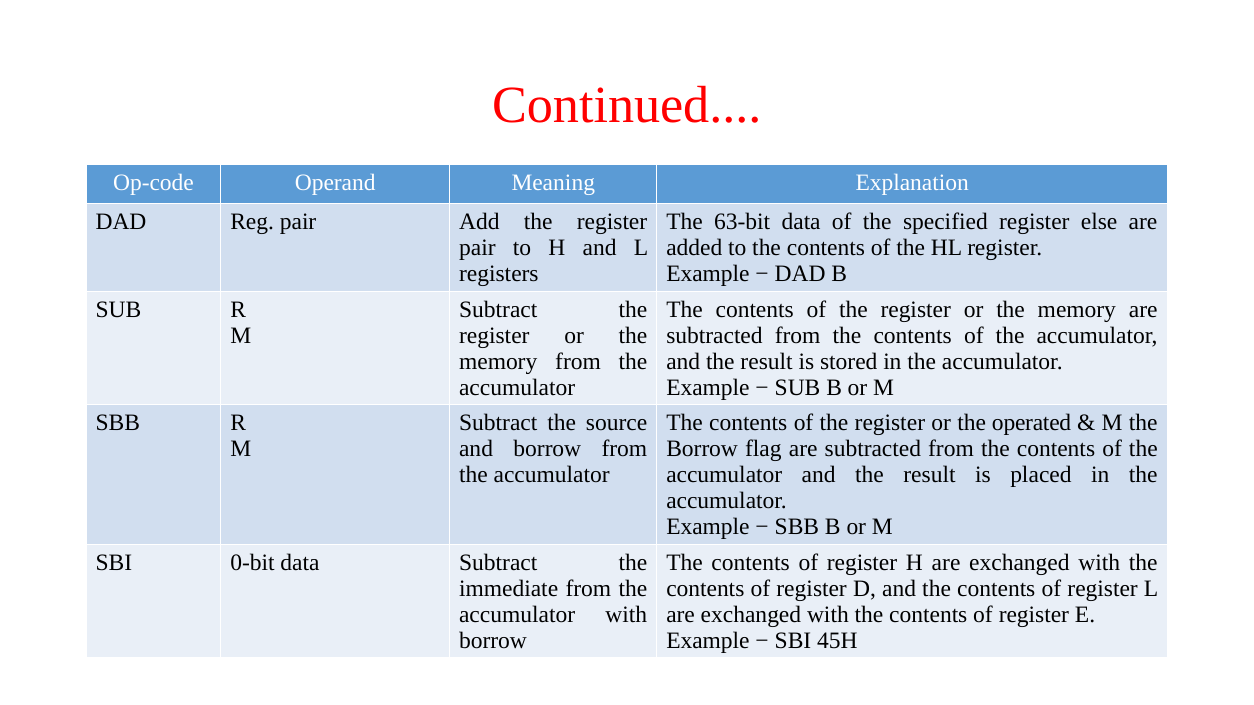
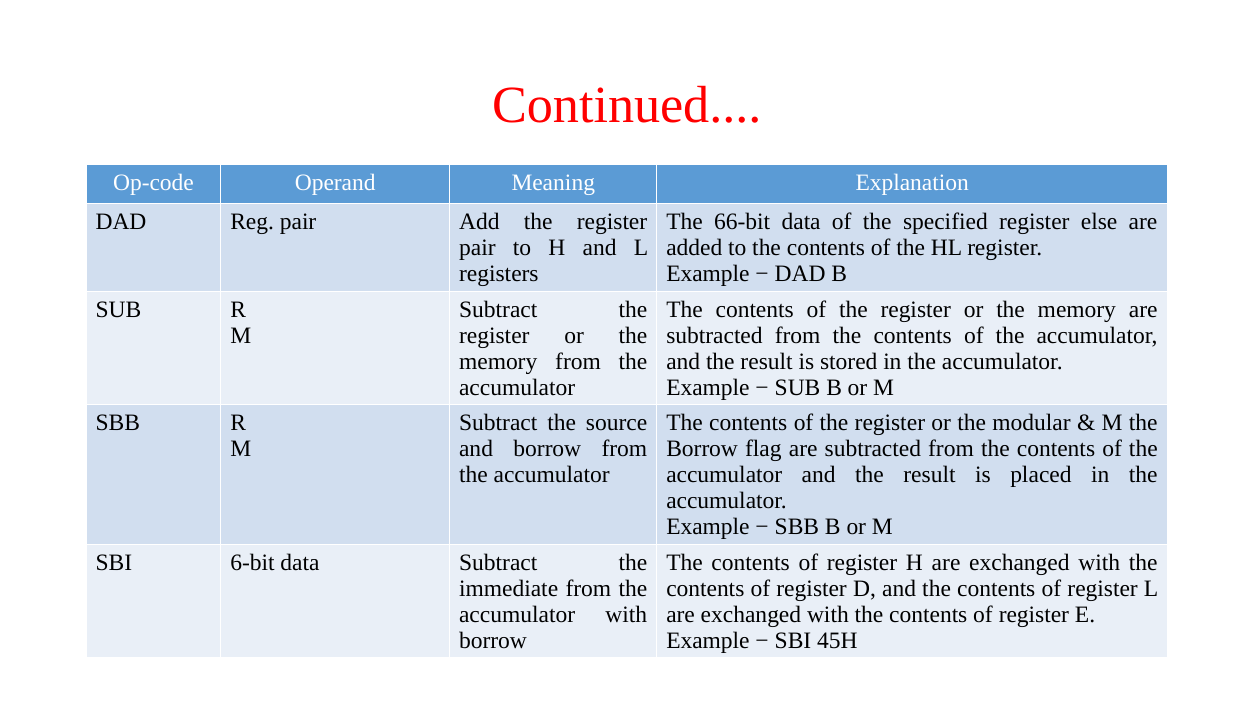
63-bit: 63-bit -> 66-bit (742, 222)
operated: operated -> modular (1031, 423)
0-bit: 0-bit -> 6-bit (252, 563)
